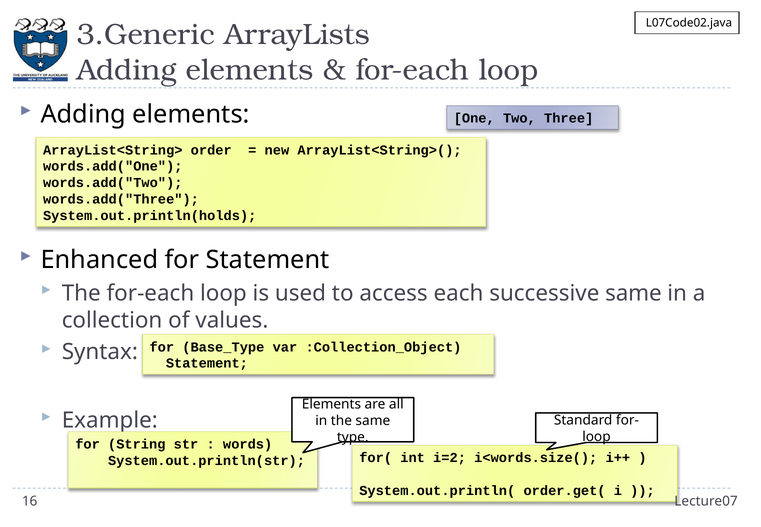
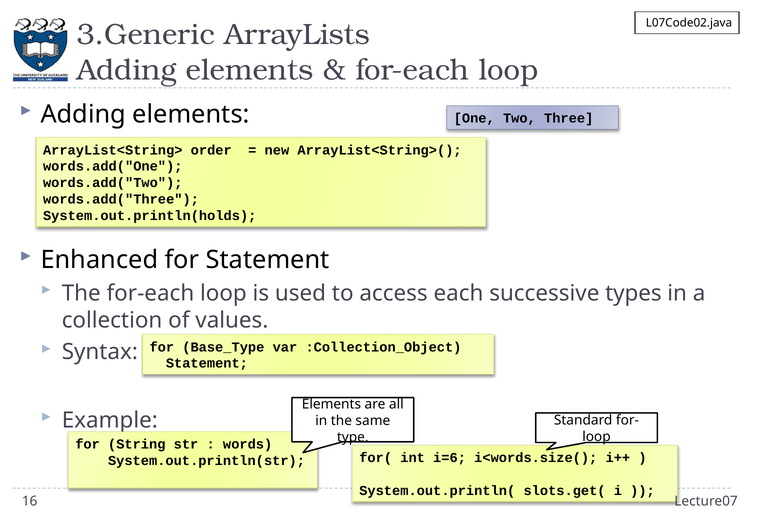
same: same -> types (633, 293)
i=2: i=2 -> i=6 (450, 458)
order.get(: order.get( -> slots.get( (565, 491)
